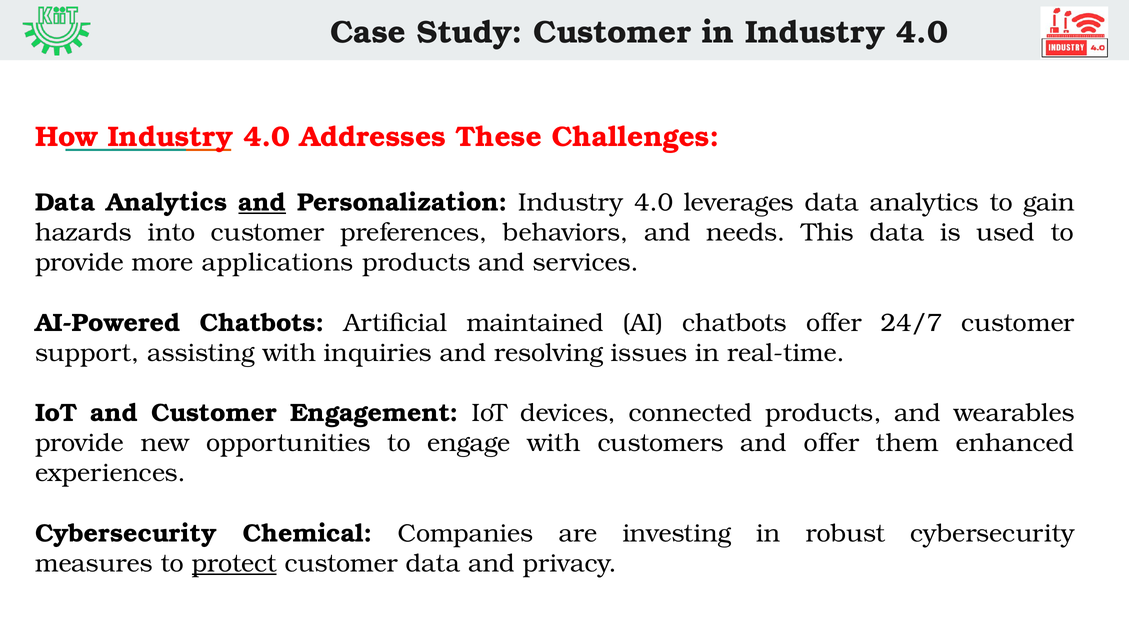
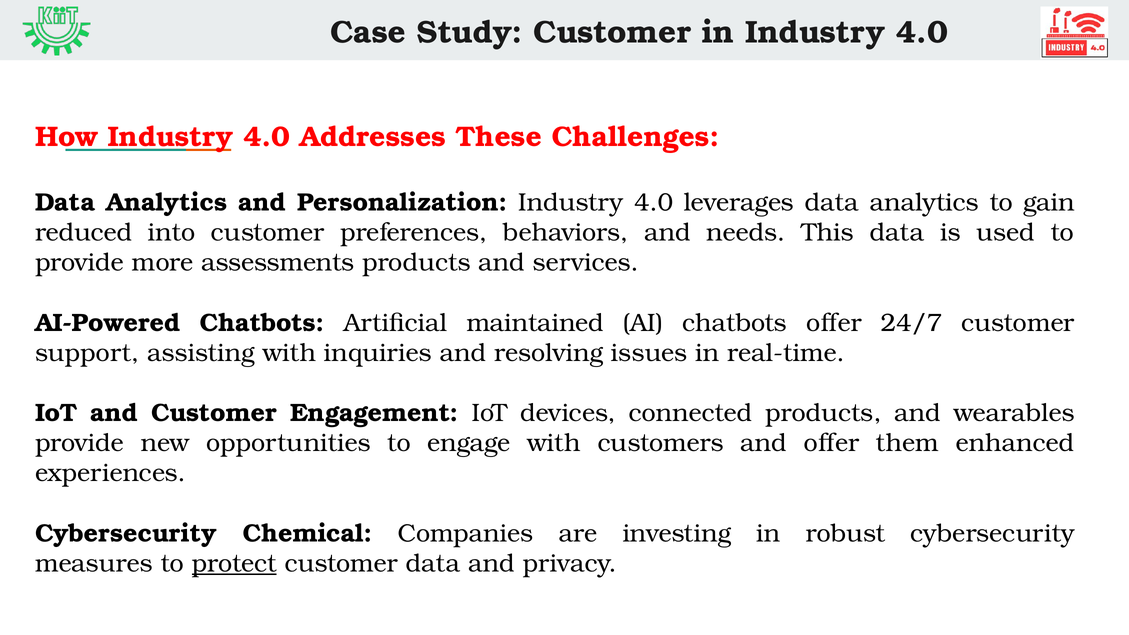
and underline: present -> none (262, 202)
hazards: hazards -> reduced (84, 233)
applications: applications -> assessments (278, 263)
